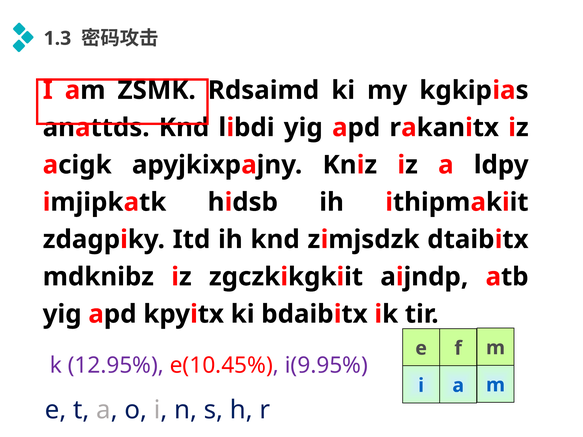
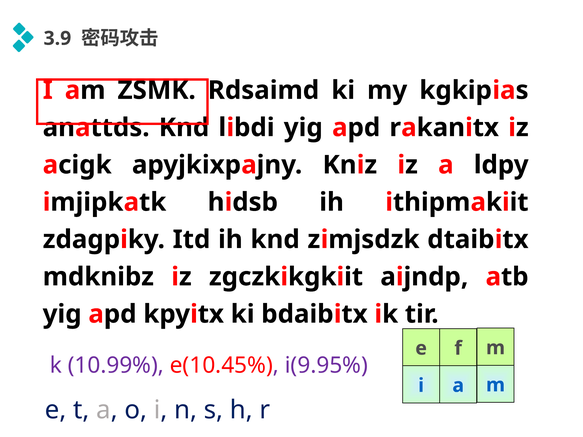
1.3: 1.3 -> 3.9 (57, 38)
12.95%: 12.95% -> 10.99% (116, 366)
